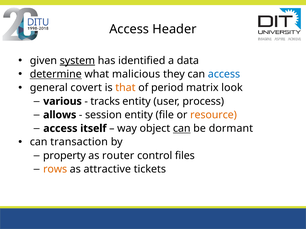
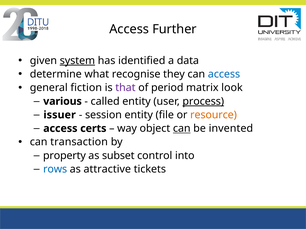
Header: Header -> Further (175, 29)
determine underline: present -> none (56, 74)
malicious: malicious -> recognise (136, 74)
covert: covert -> fiction (86, 88)
that colour: orange -> purple (125, 88)
tracks: tracks -> called (105, 102)
process underline: none -> present (203, 102)
allows: allows -> issuer (60, 115)
itself: itself -> certs (93, 129)
dormant: dormant -> invented (231, 129)
router: router -> subset (118, 156)
files: files -> into (185, 156)
rows colour: orange -> blue (55, 169)
